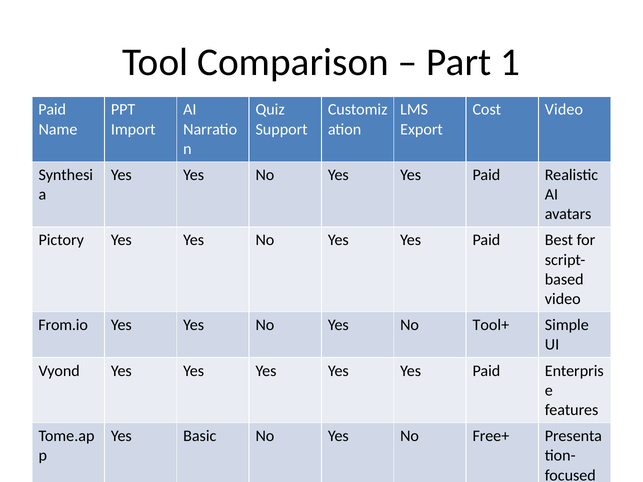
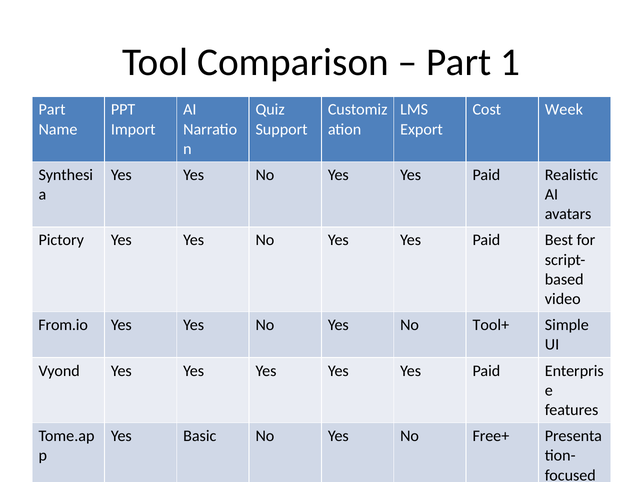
Paid: Paid -> Part (52, 110)
Cost Video: Video -> Week (564, 110)
